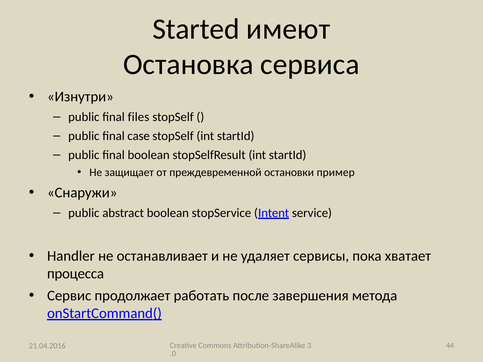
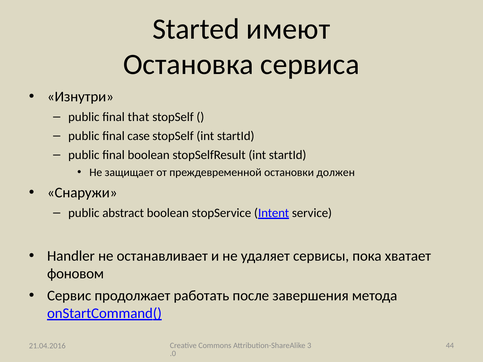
files: files -> that (138, 117)
пример: пример -> должен (336, 173)
процесса: процесса -> фоновом (76, 274)
